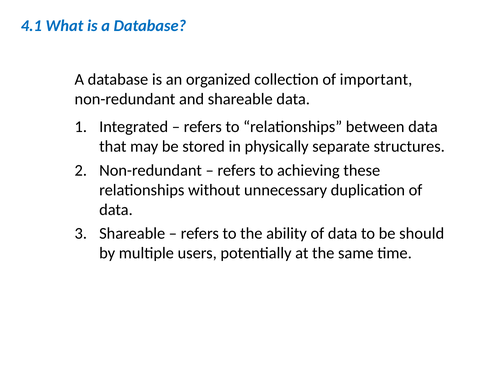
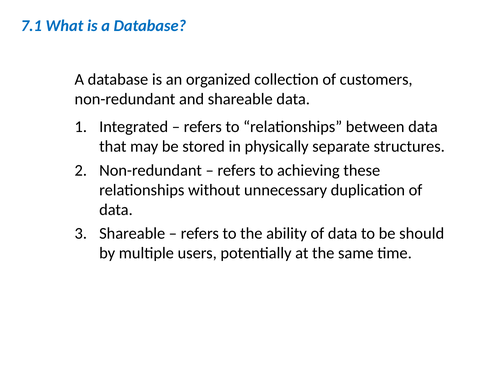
4.1: 4.1 -> 7.1 (31, 26)
important: important -> customers (376, 79)
